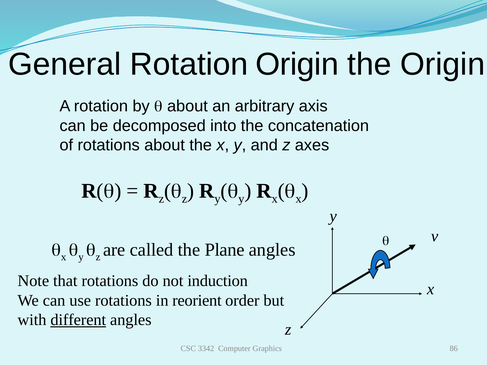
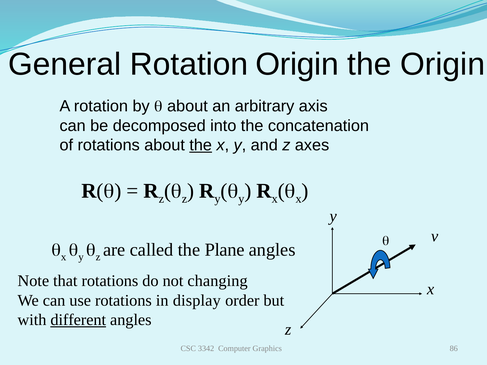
the underline: none -> present (201, 145)
induction: induction -> changing (218, 281)
reorient: reorient -> display (197, 301)
